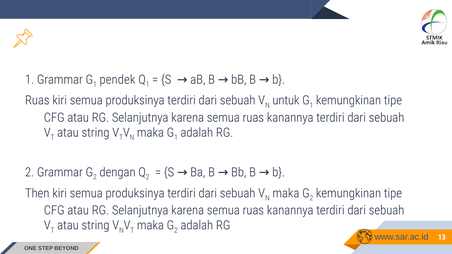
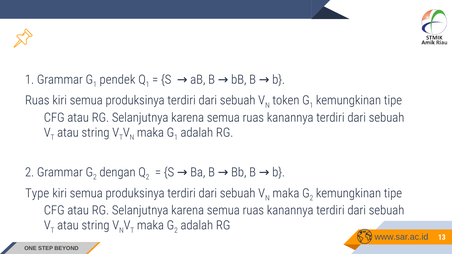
untuk: untuk -> token (286, 101)
Then: Then -> Type (37, 193)
